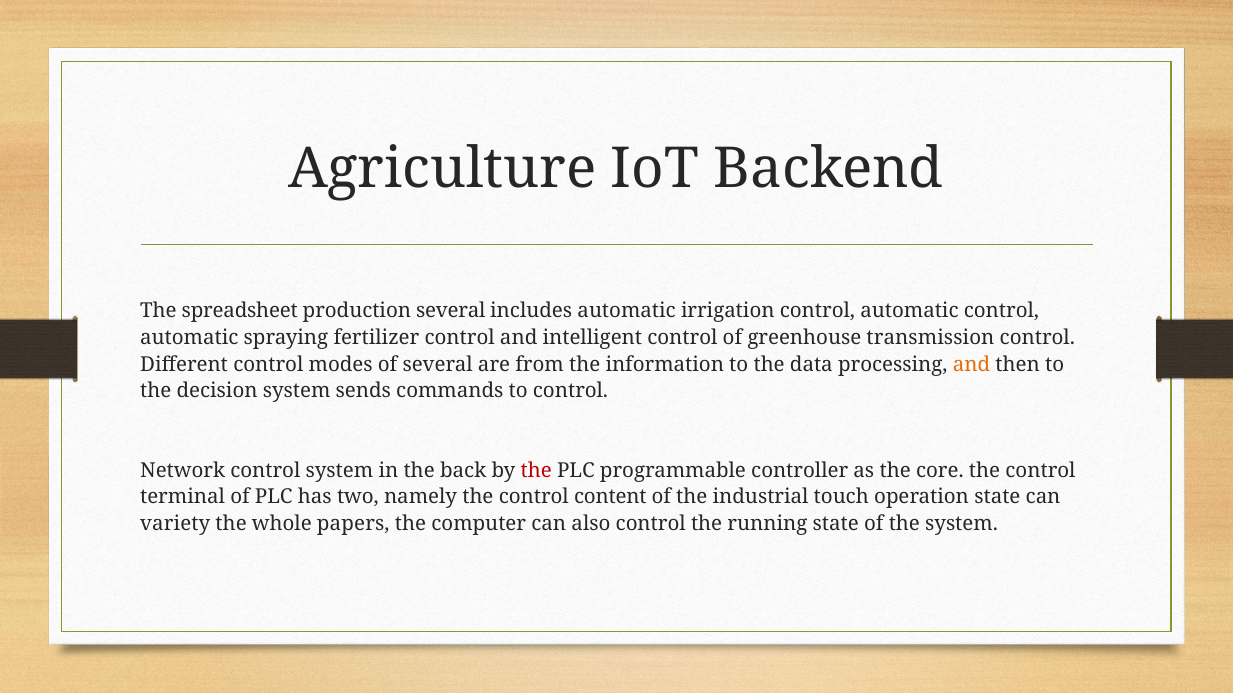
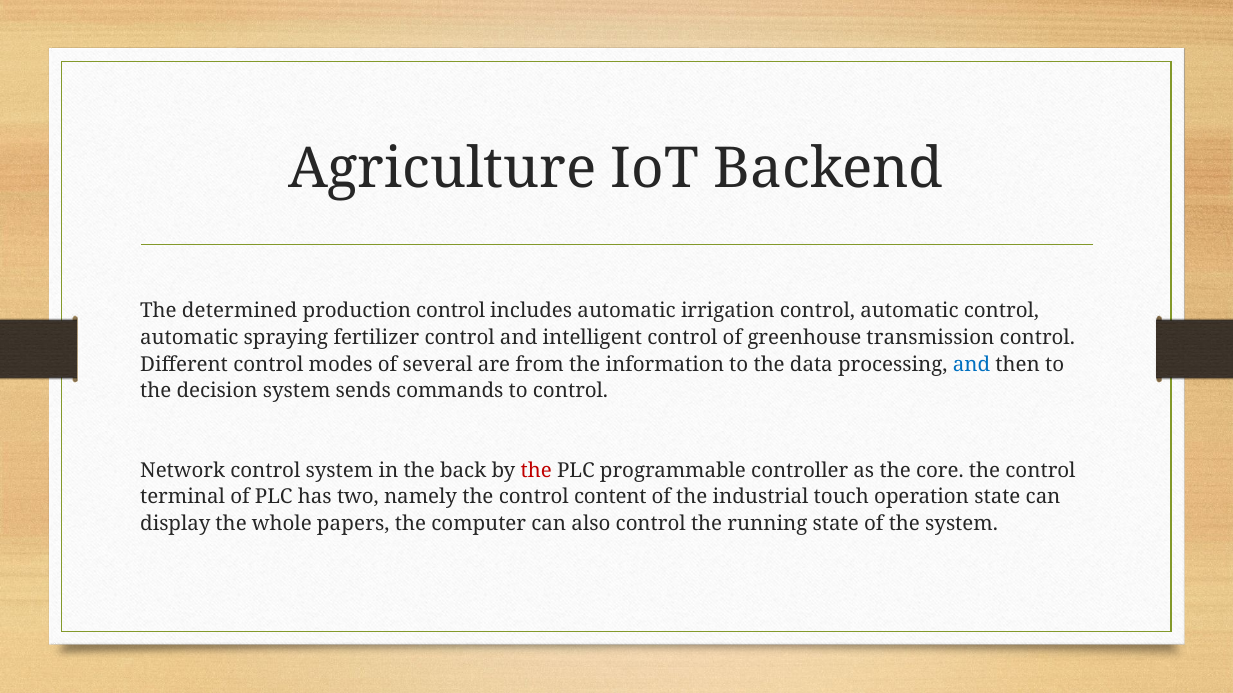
spreadsheet: spreadsheet -> determined (240, 311)
production several: several -> control (451, 311)
and colour: orange -> blue (971, 365)
variety: variety -> display (175, 524)
